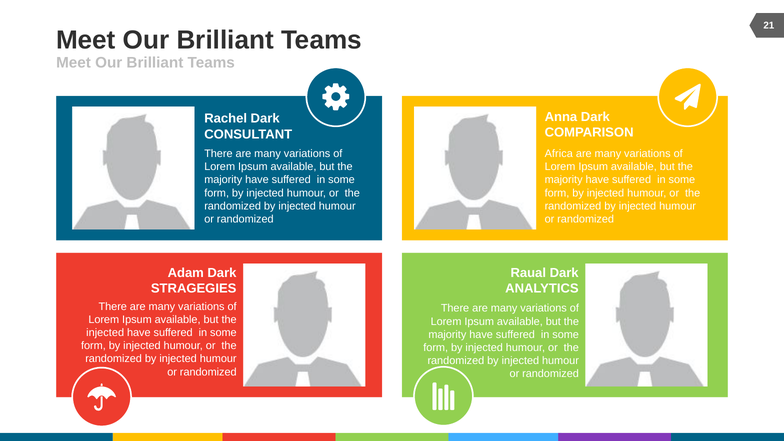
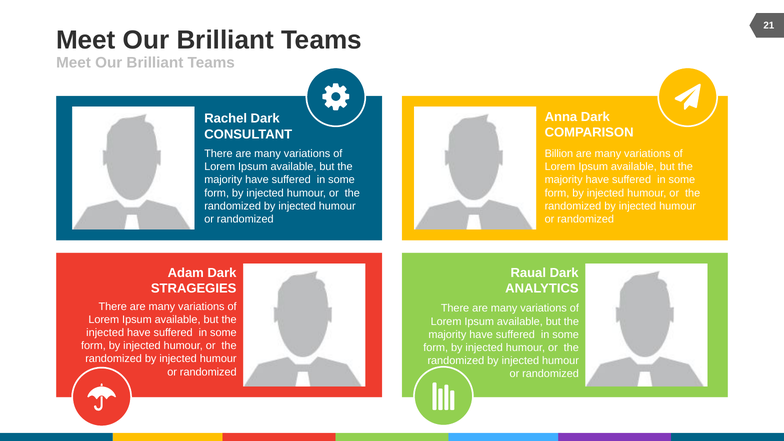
Africa: Africa -> Billion (559, 154)
